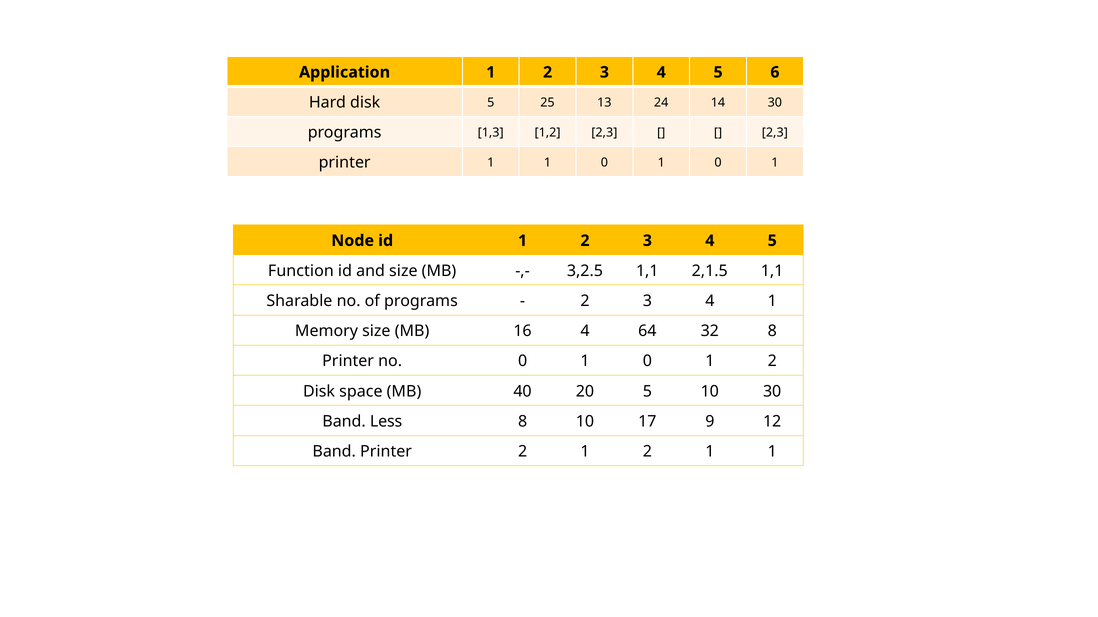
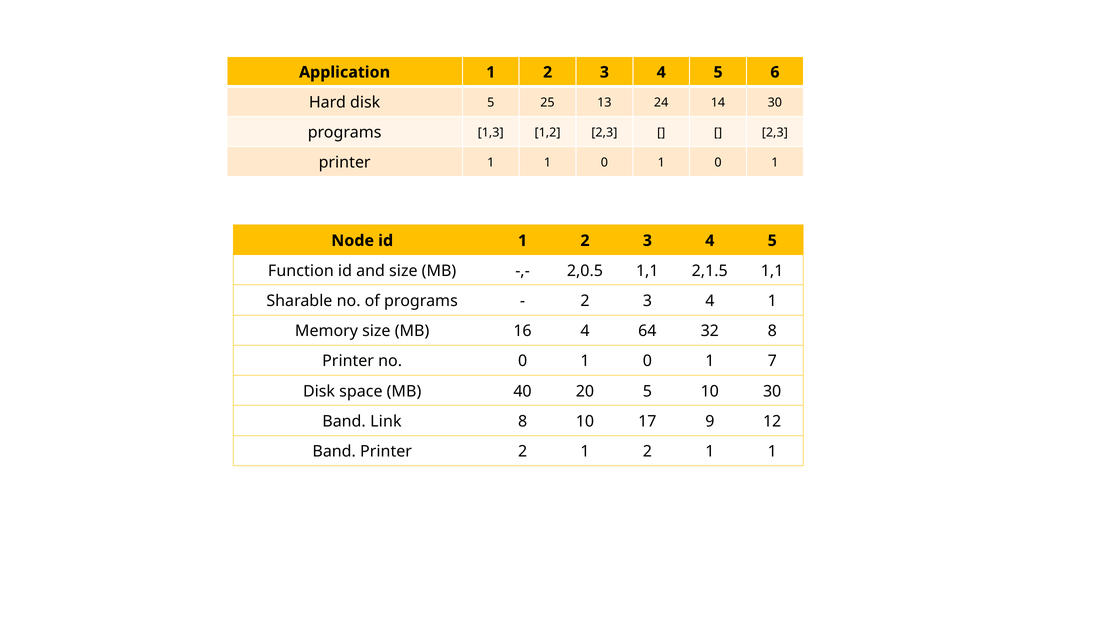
3,2.5: 3,2.5 -> 2,0.5 (585, 271)
0 1 2: 2 -> 7 (772, 361)
Less: Less -> Link (386, 422)
